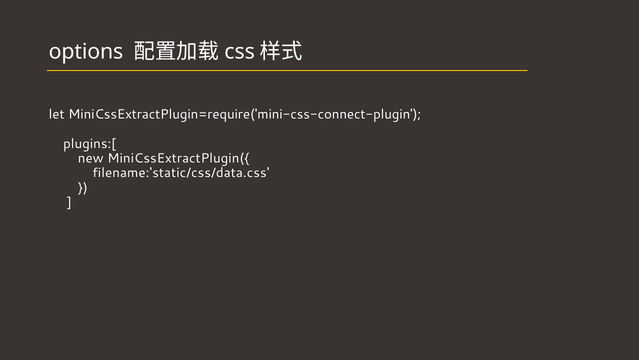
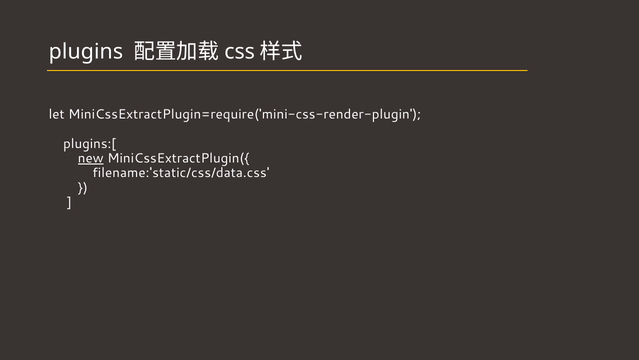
options: options -> plugins (86, 52)
MiniCssExtractPlugin=require('mini-css-connect-plugin: MiniCssExtractPlugin=require('mini-css-connect-plugin -> MiniCssExtractPlugin=require('mini-css-render-plugin (245, 114)
new underline: none -> present (91, 158)
